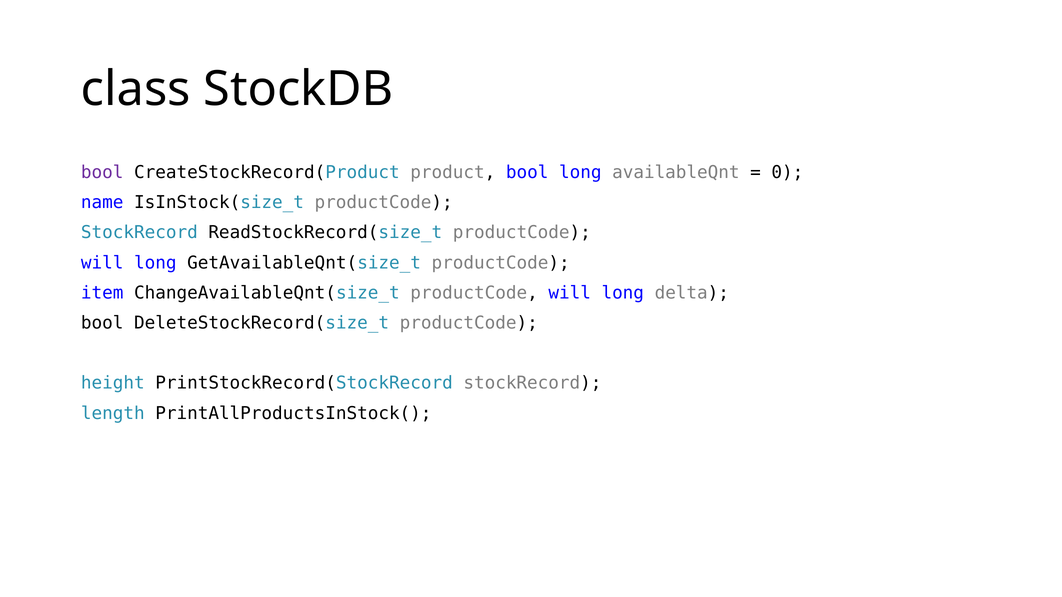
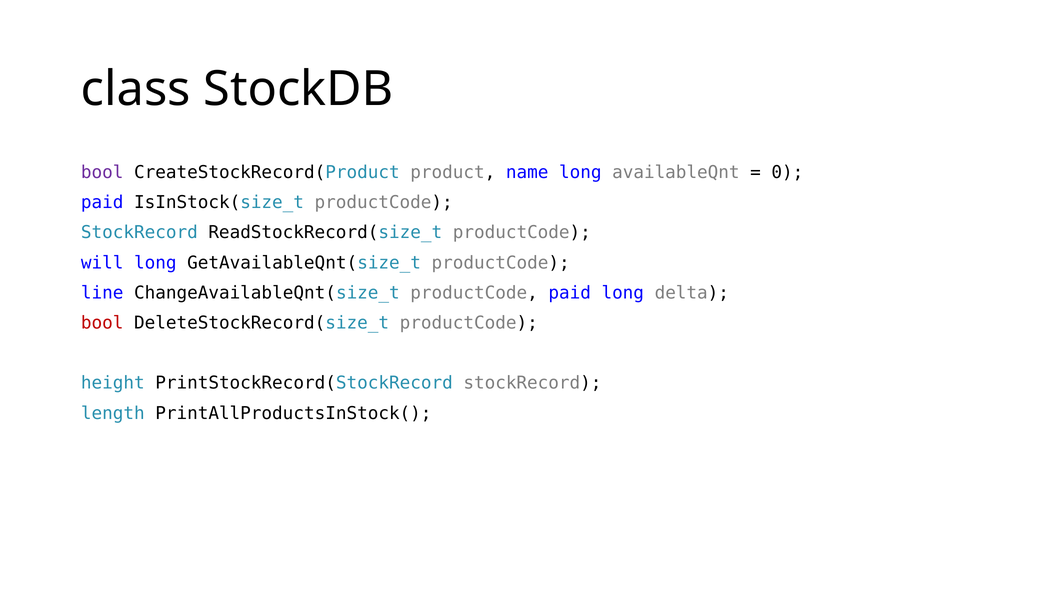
product bool: bool -> name (527, 172)
name: name -> paid (102, 203)
item: item -> line (102, 293)
ChangeAvailableQnt(size_t productCode will: will -> paid (570, 293)
bool colour: black -> red (102, 323)
